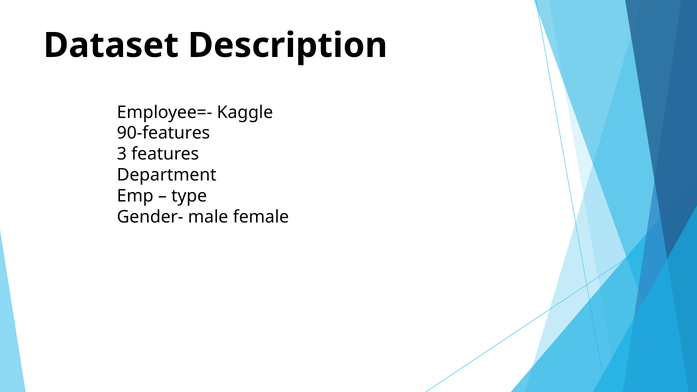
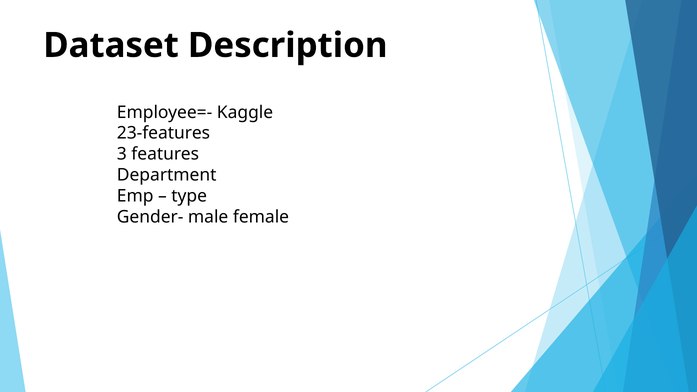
90-features: 90-features -> 23-features (163, 133)
